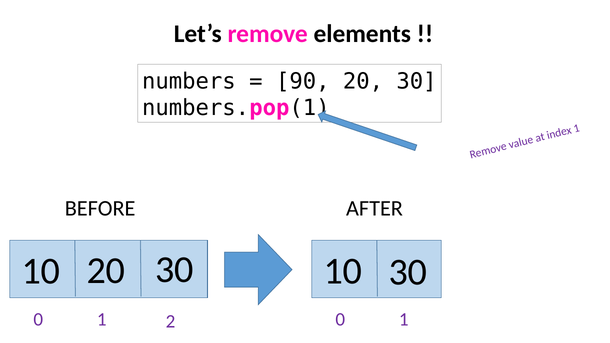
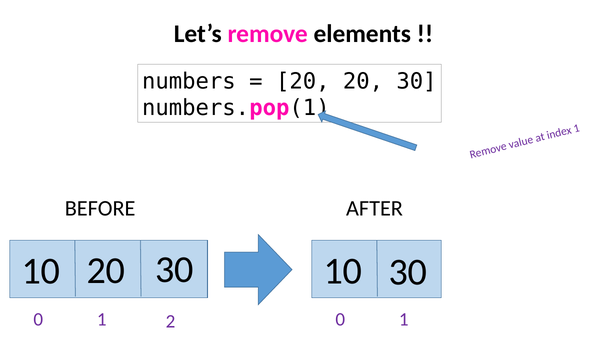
90: 90 -> 20 (303, 81)
